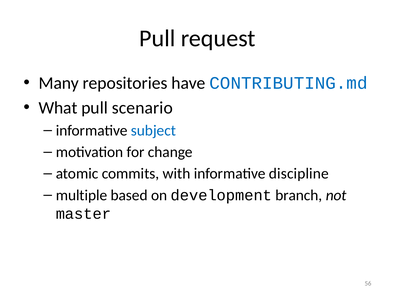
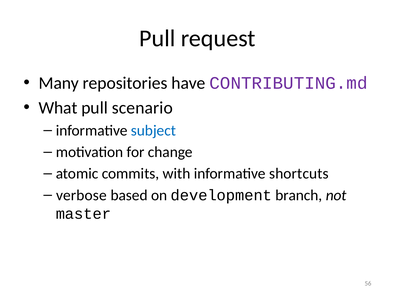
CONTRIBUTING.md colour: blue -> purple (288, 83)
discipline: discipline -> shortcuts (299, 173)
multiple: multiple -> verbose (81, 195)
